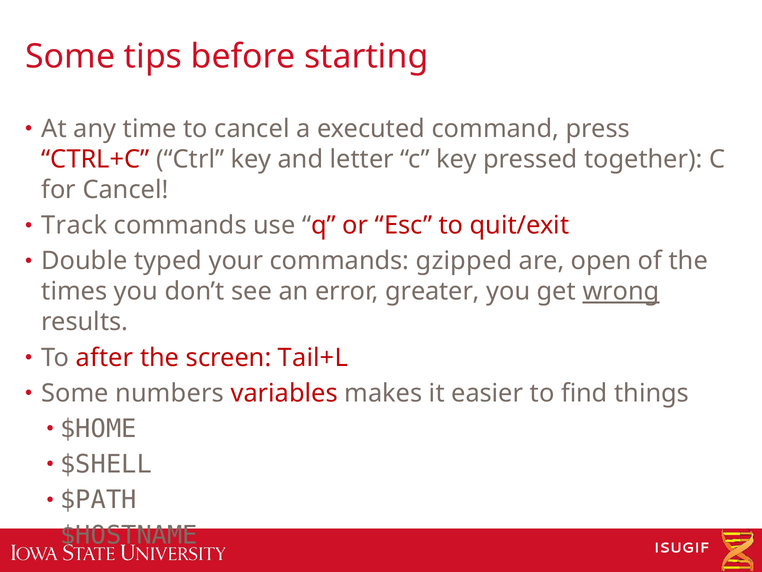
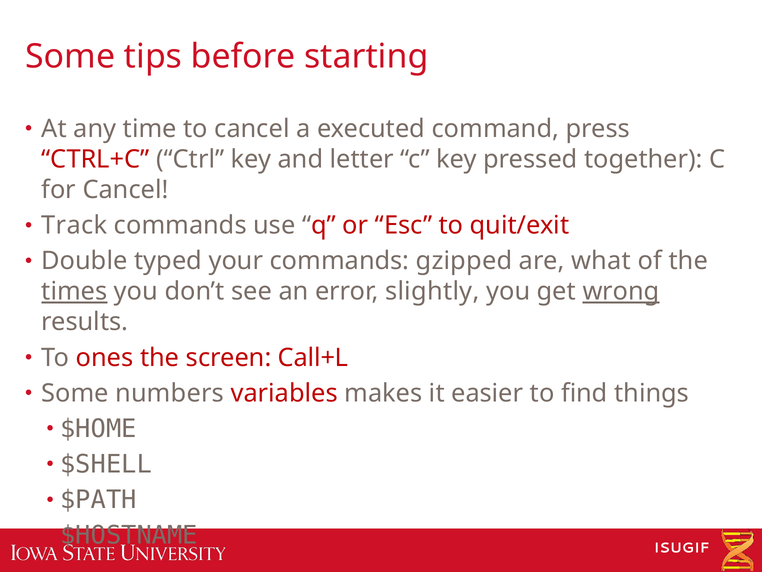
open: open -> what (601, 261)
times underline: none -> present (74, 291)
greater: greater -> slightly (432, 291)
after: after -> ones (105, 357)
Tail+L: Tail+L -> Call+L (313, 357)
